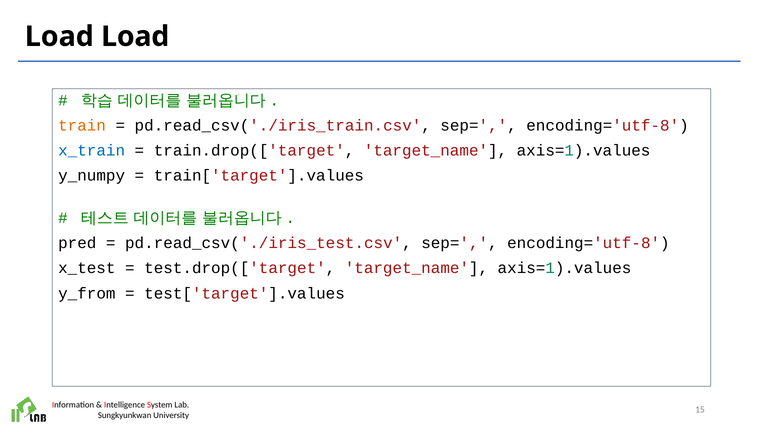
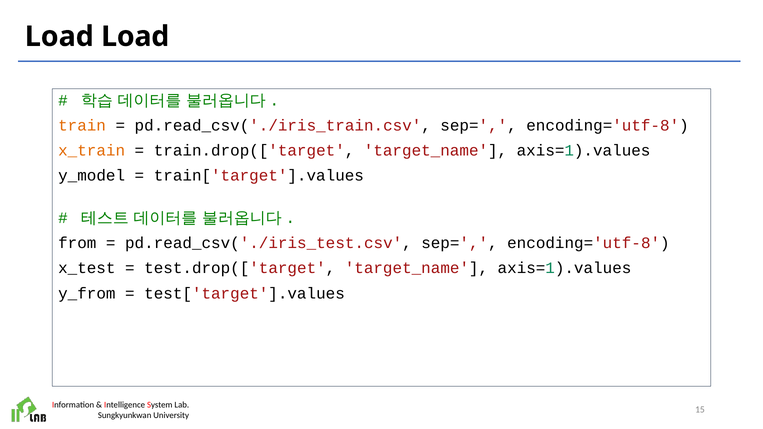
x_train colour: blue -> orange (92, 151)
y_numpy: y_numpy -> y_model (92, 176)
pred: pred -> from (77, 243)
